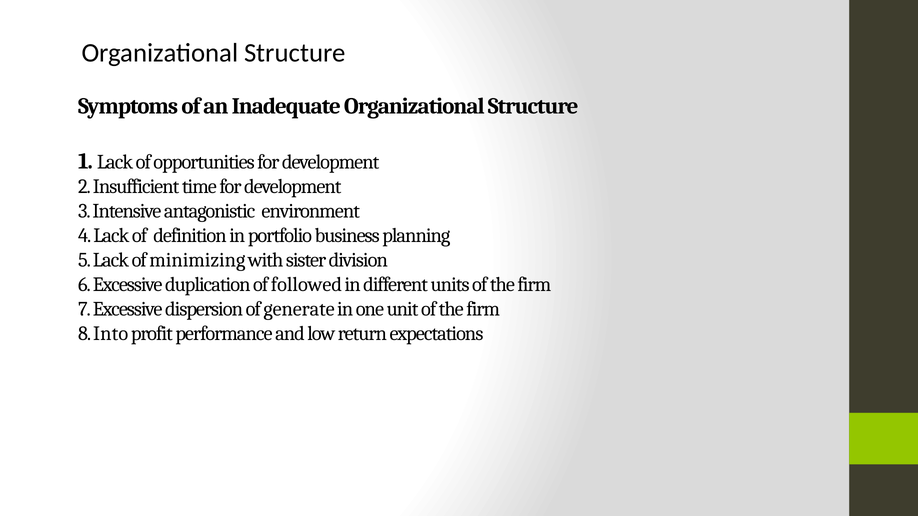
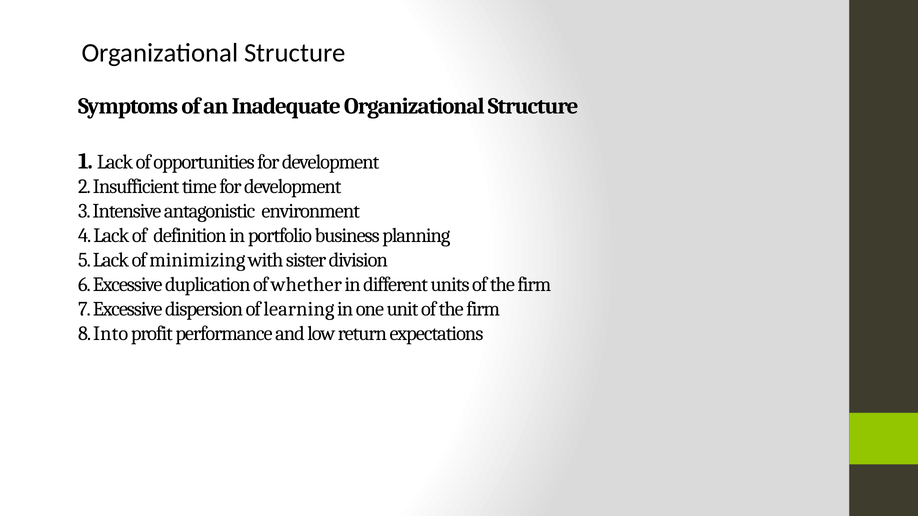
followed: followed -> whether (306, 285)
generate: generate -> learning (299, 309)
